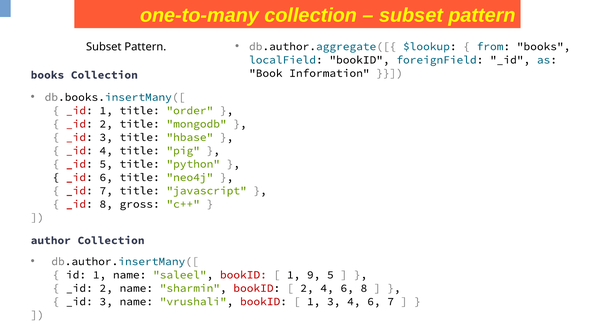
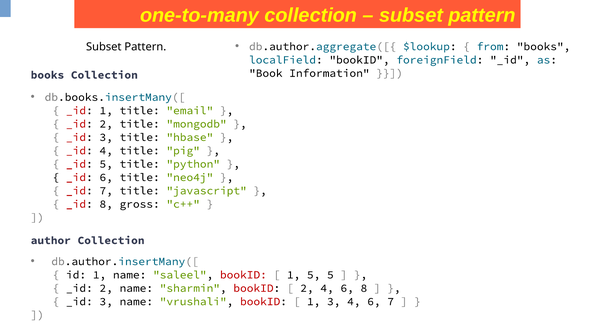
order: order -> email (190, 111)
1 9: 9 -> 5 (314, 275)
